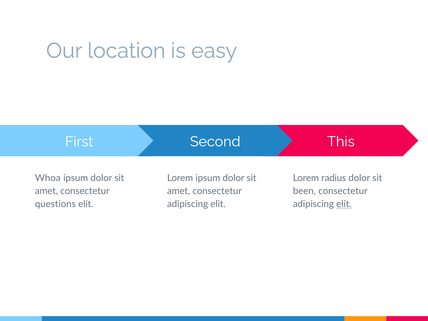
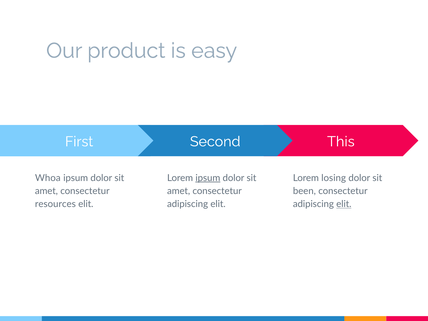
location: location -> product (126, 51)
ipsum underline: none -> present (208, 178)
radius: radius -> losing (334, 178)
questions: questions -> resources (55, 204)
